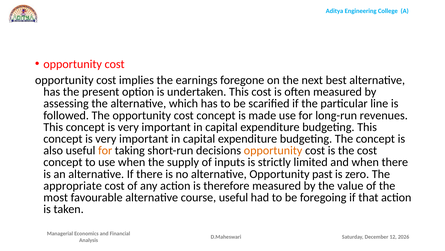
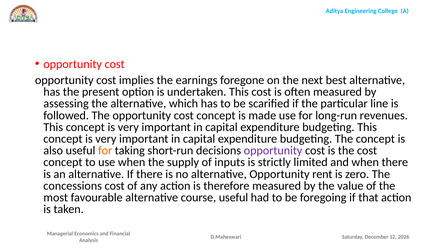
opportunity colour: orange -> purple (273, 150)
past: past -> rent (322, 174)
appropriate: appropriate -> concessions (73, 185)
